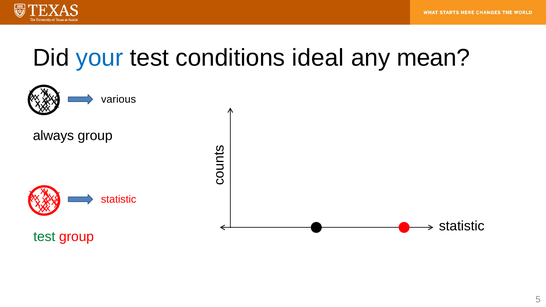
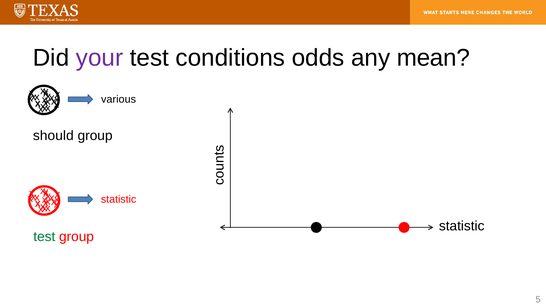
your colour: blue -> purple (99, 58)
ideal: ideal -> odds (318, 58)
always: always -> should (53, 136)
